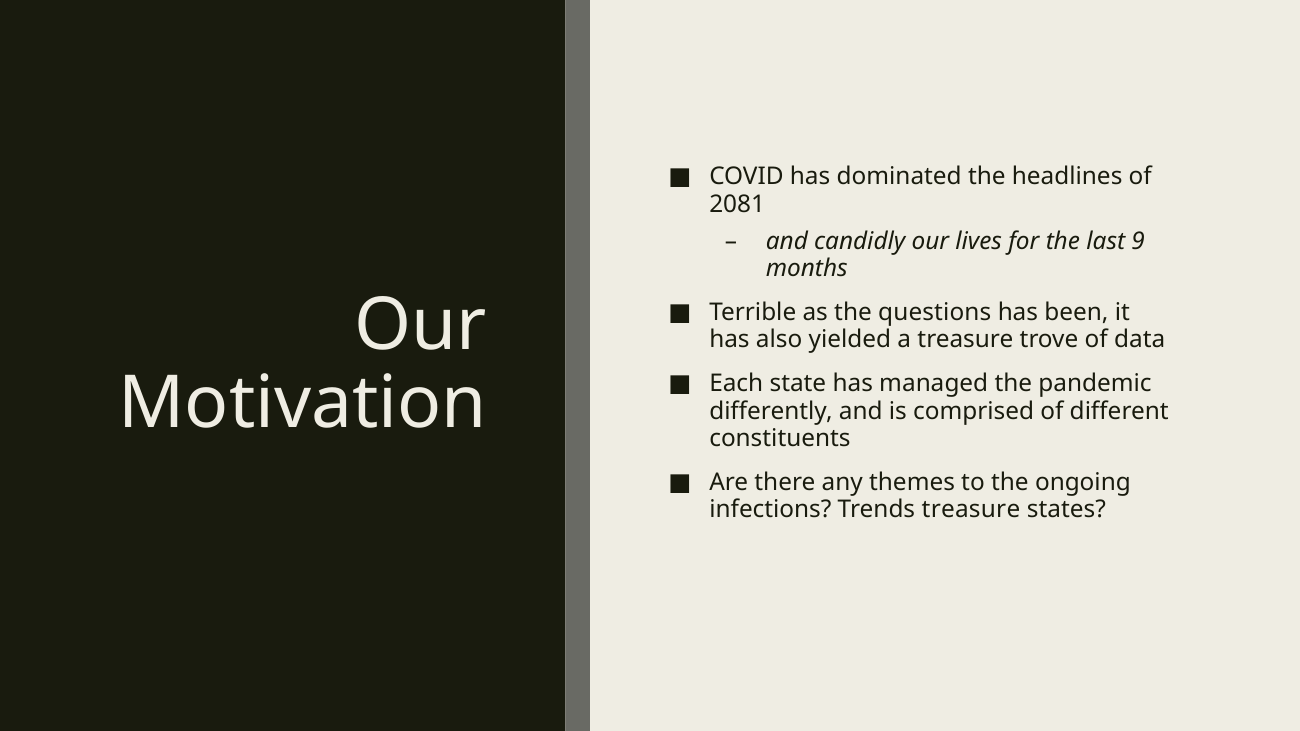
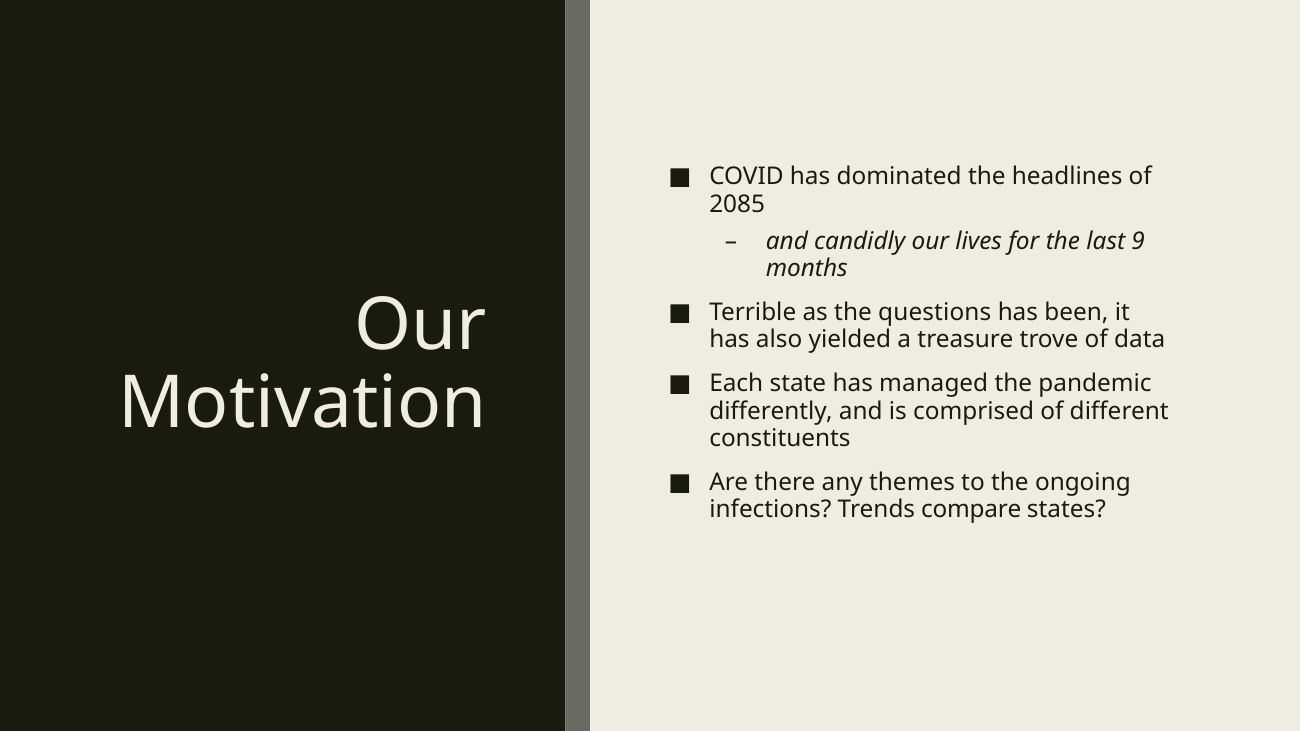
2081: 2081 -> 2085 (737, 204)
Trends treasure: treasure -> compare (971, 510)
